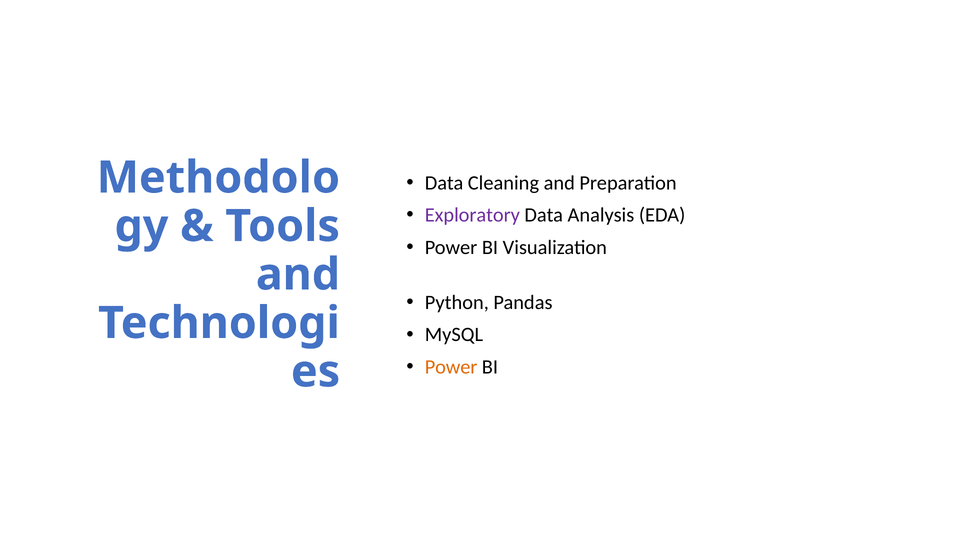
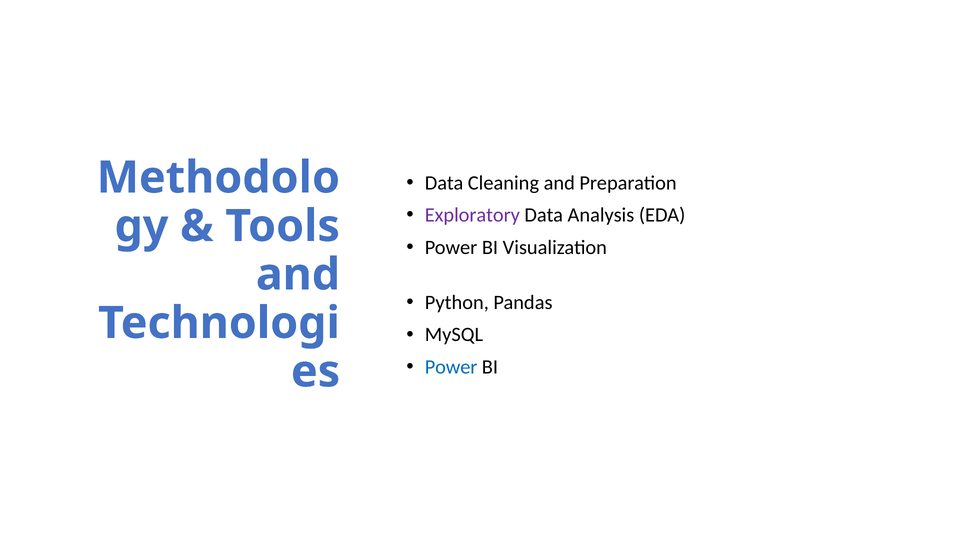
Power colour: orange -> blue (451, 367)
